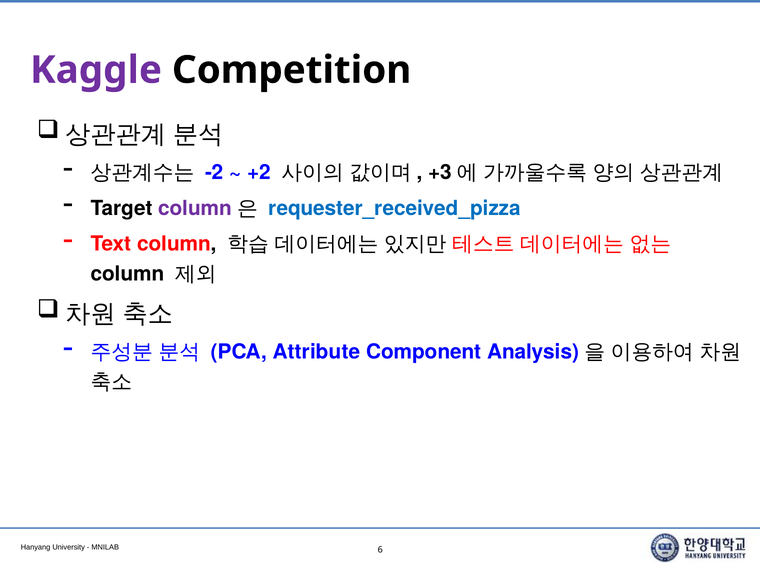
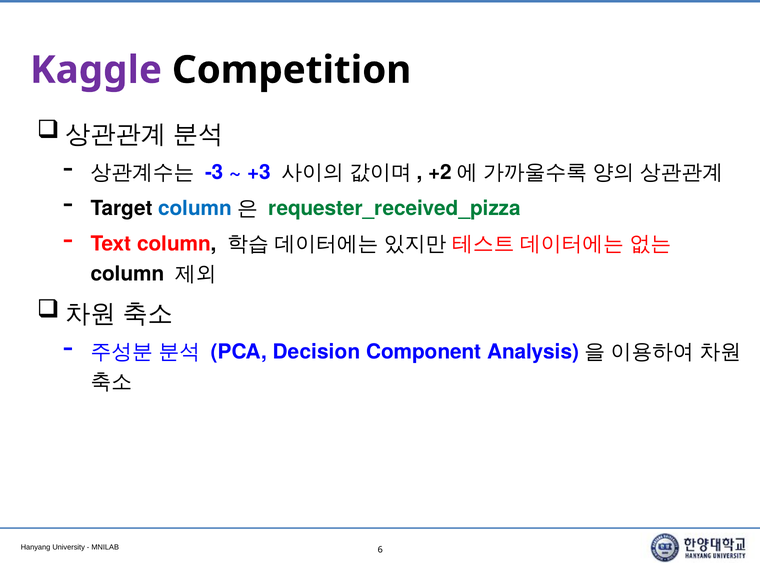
-2: -2 -> -3 (214, 172)
+2: +2 -> +3 (259, 172)
+3: +3 -> +2 (440, 172)
column colour: purple -> blue (195, 208)
requester_received_pizza colour: blue -> green (395, 208)
Attribute: Attribute -> Decision (316, 352)
